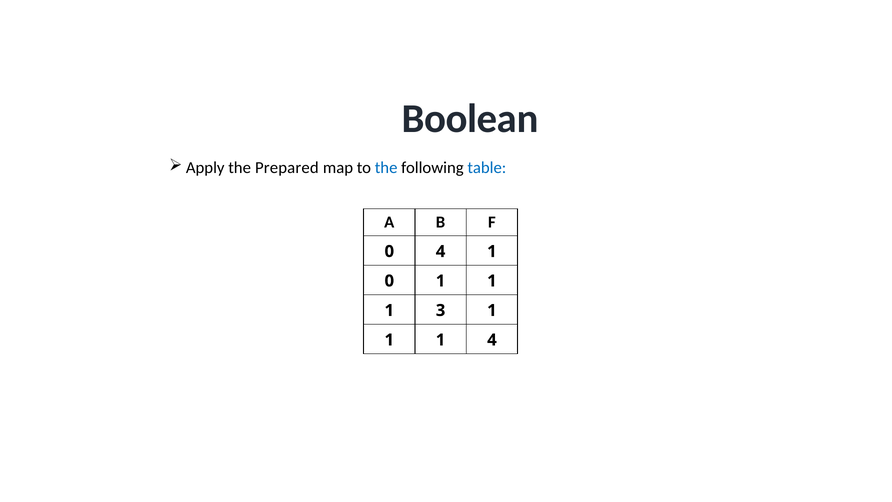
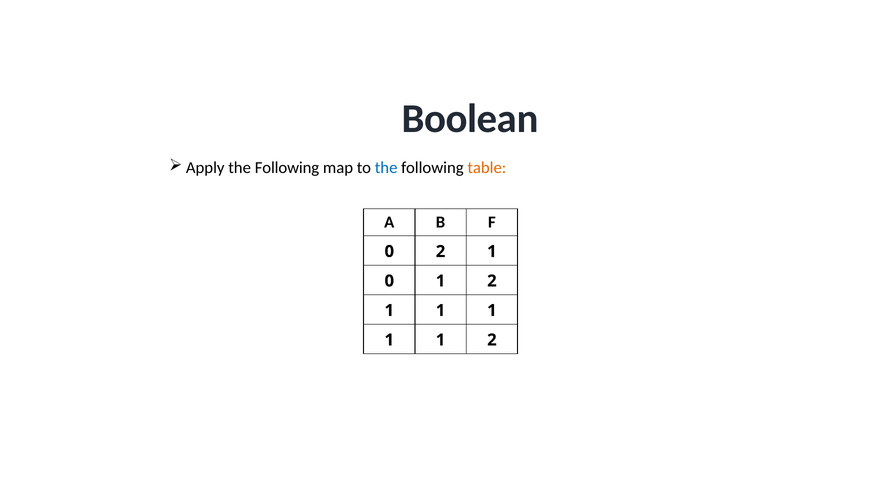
Prepared: Prepared -> Following (287, 168)
table colour: blue -> orange (487, 168)
0 4: 4 -> 2 (441, 251)
0 1 1: 1 -> 2 (492, 281)
3: 3 -> 1 (441, 310)
1 1 4: 4 -> 2 (492, 340)
